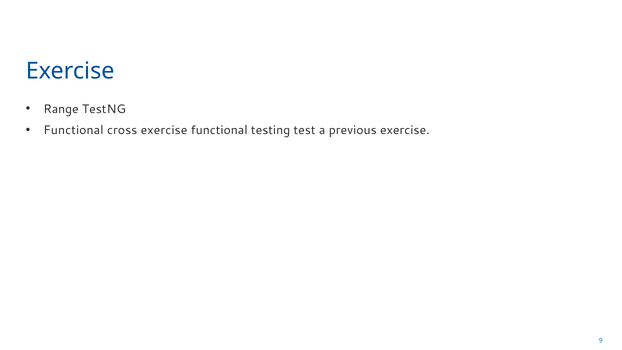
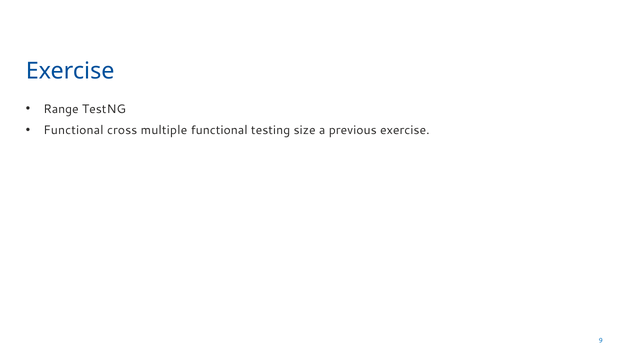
cross exercise: exercise -> multiple (164, 130)
test: test -> size (305, 130)
